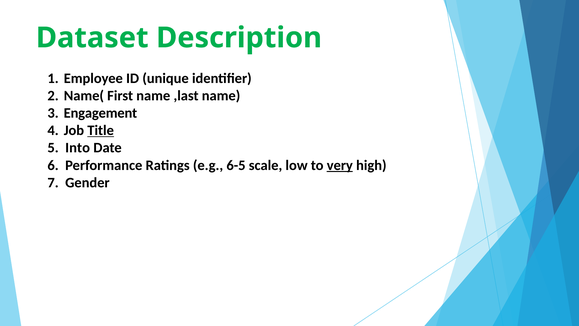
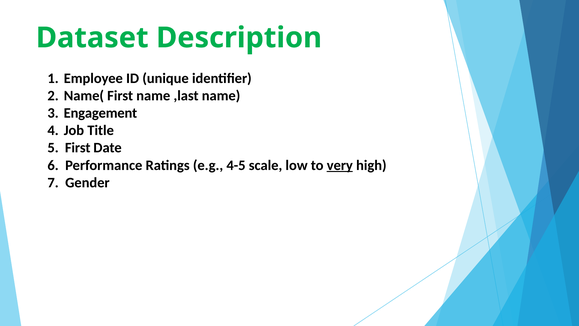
Title underline: present -> none (101, 130)
5 Into: Into -> First (78, 148)
6-5: 6-5 -> 4-5 (236, 165)
